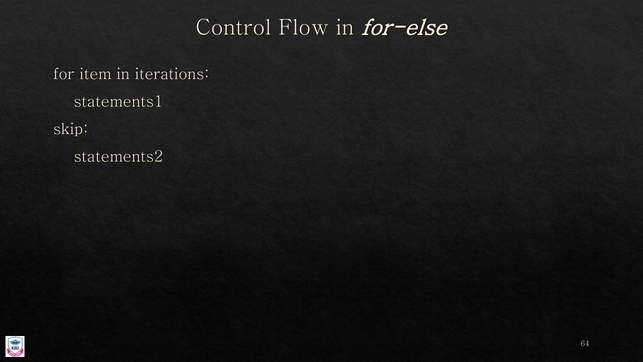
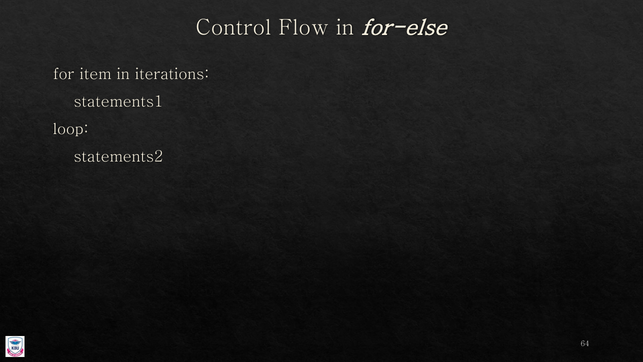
skip: skip -> loop (71, 129)
